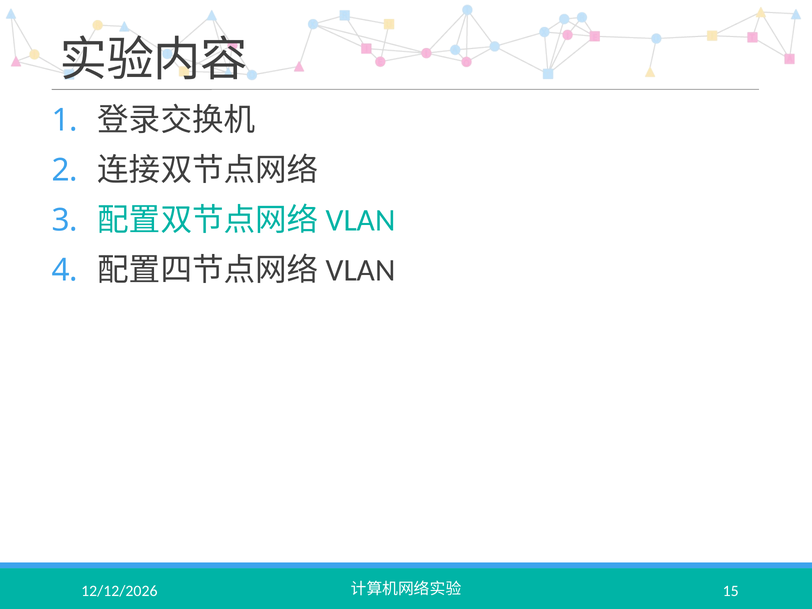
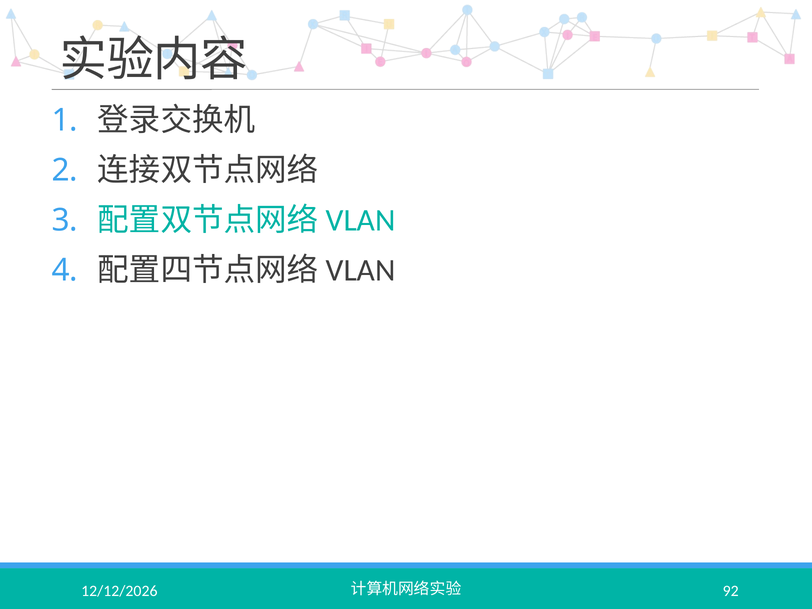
15: 15 -> 92 (731, 591)
